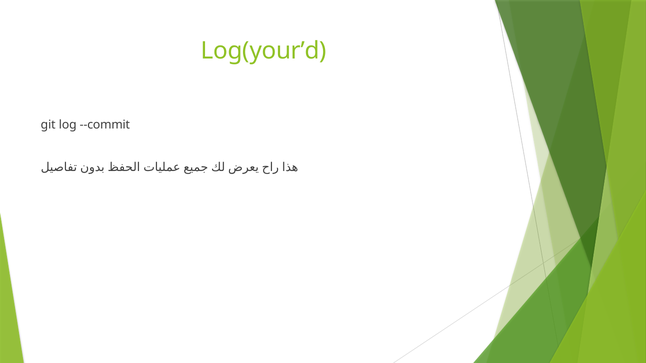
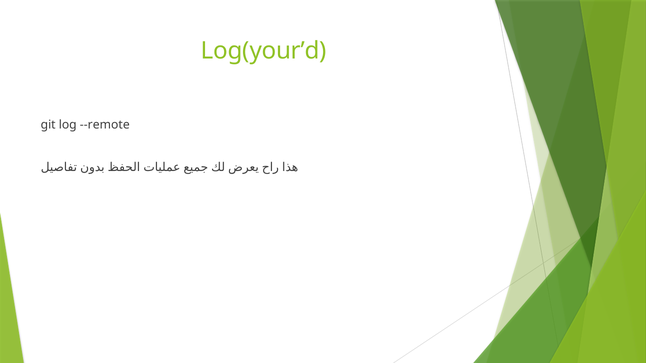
--commit: --commit -> --remote (105, 125)
